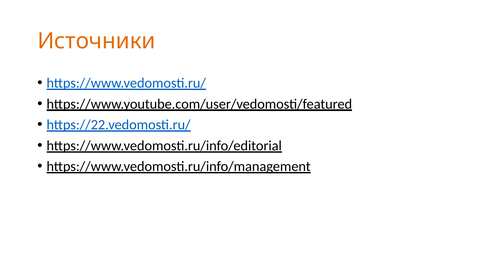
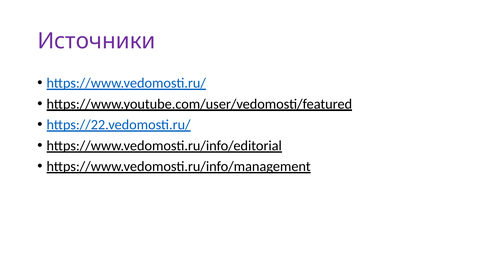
Источники colour: orange -> purple (96, 41)
